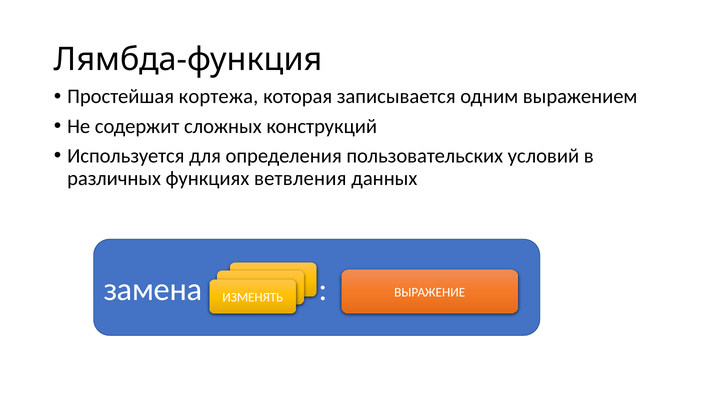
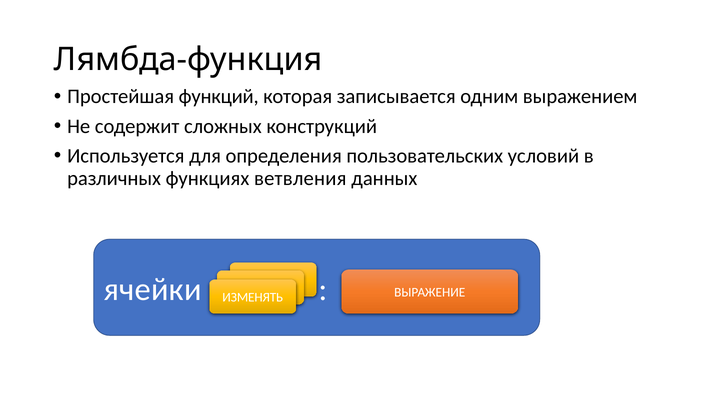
кортежа: кортежа -> функций (219, 97)
замена: замена -> ячейки (153, 289)
